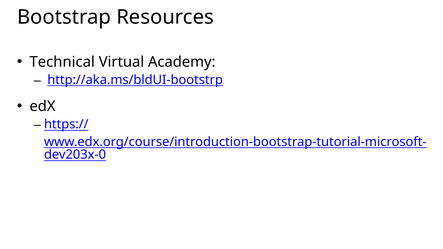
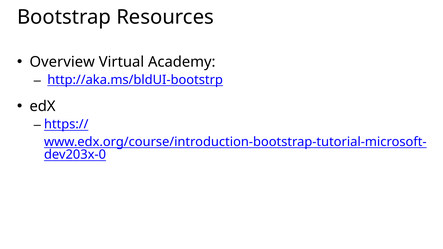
Technical: Technical -> Overview (62, 62)
